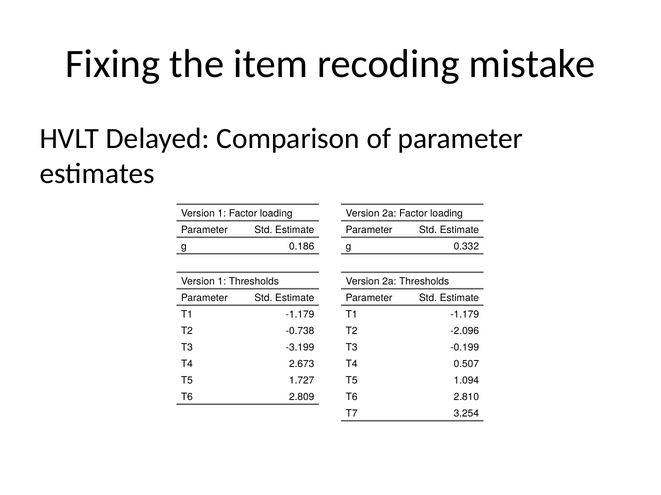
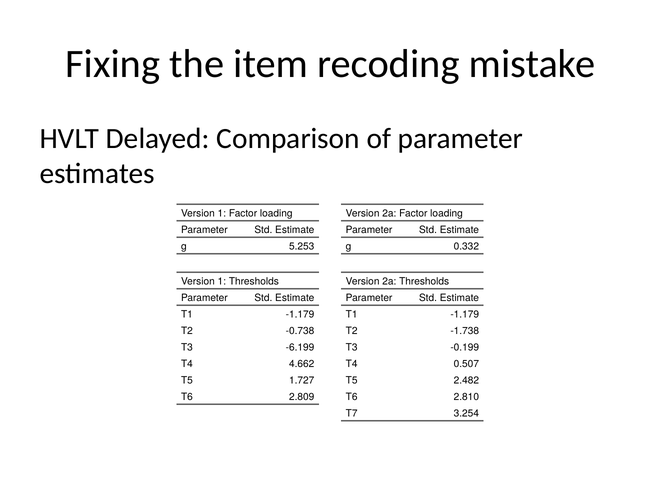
0.186: 0.186 -> 5.253 (302, 247)
-2.096: -2.096 -> -1.738 (465, 332)
-3.199: -3.199 -> -6.199 (300, 348)
2.673: 2.673 -> 4.662 (302, 365)
1.094: 1.094 -> 2.482 (466, 381)
